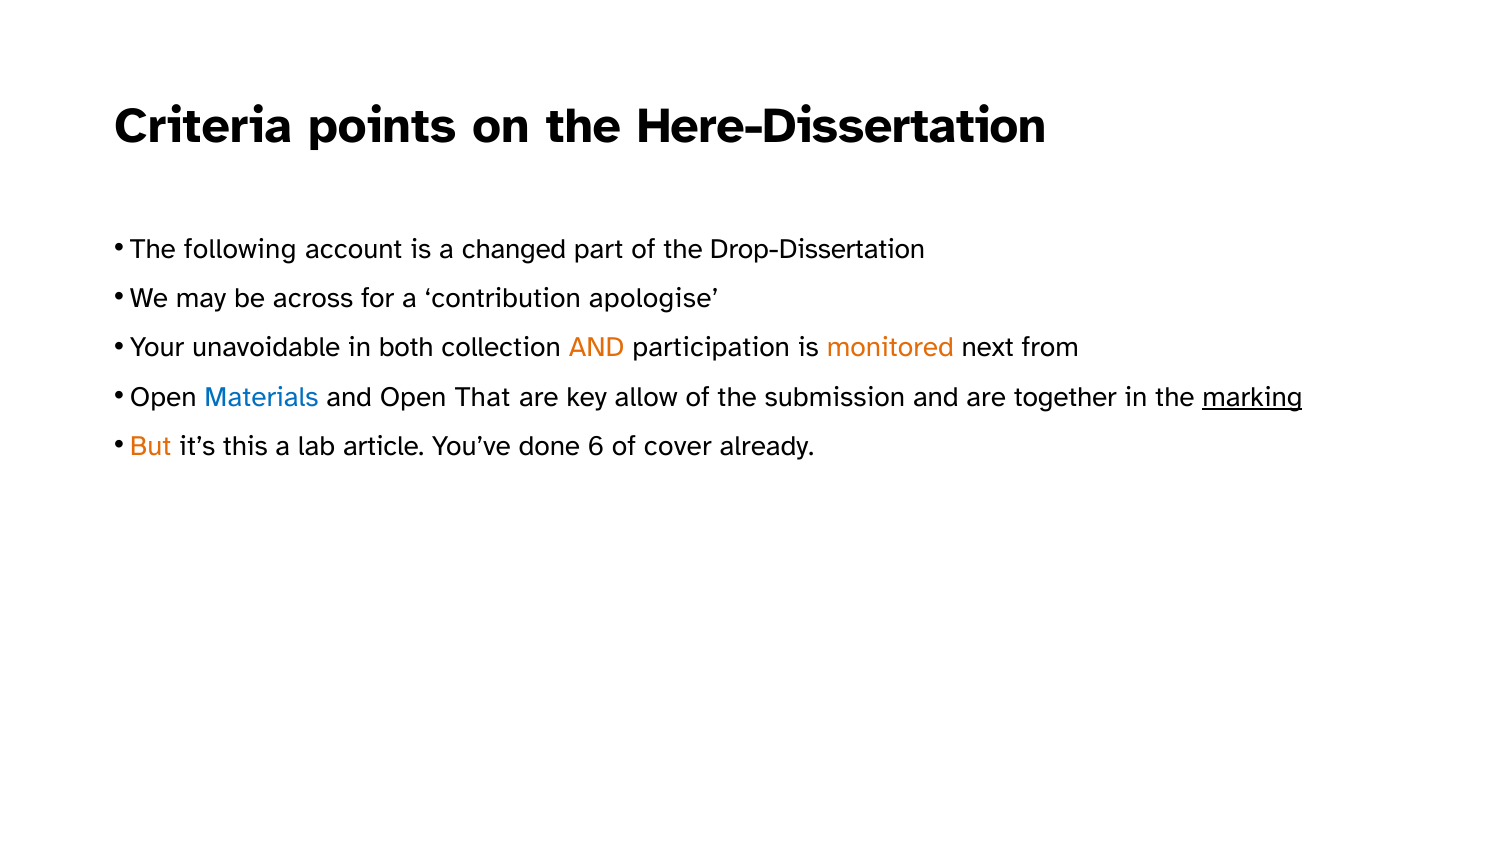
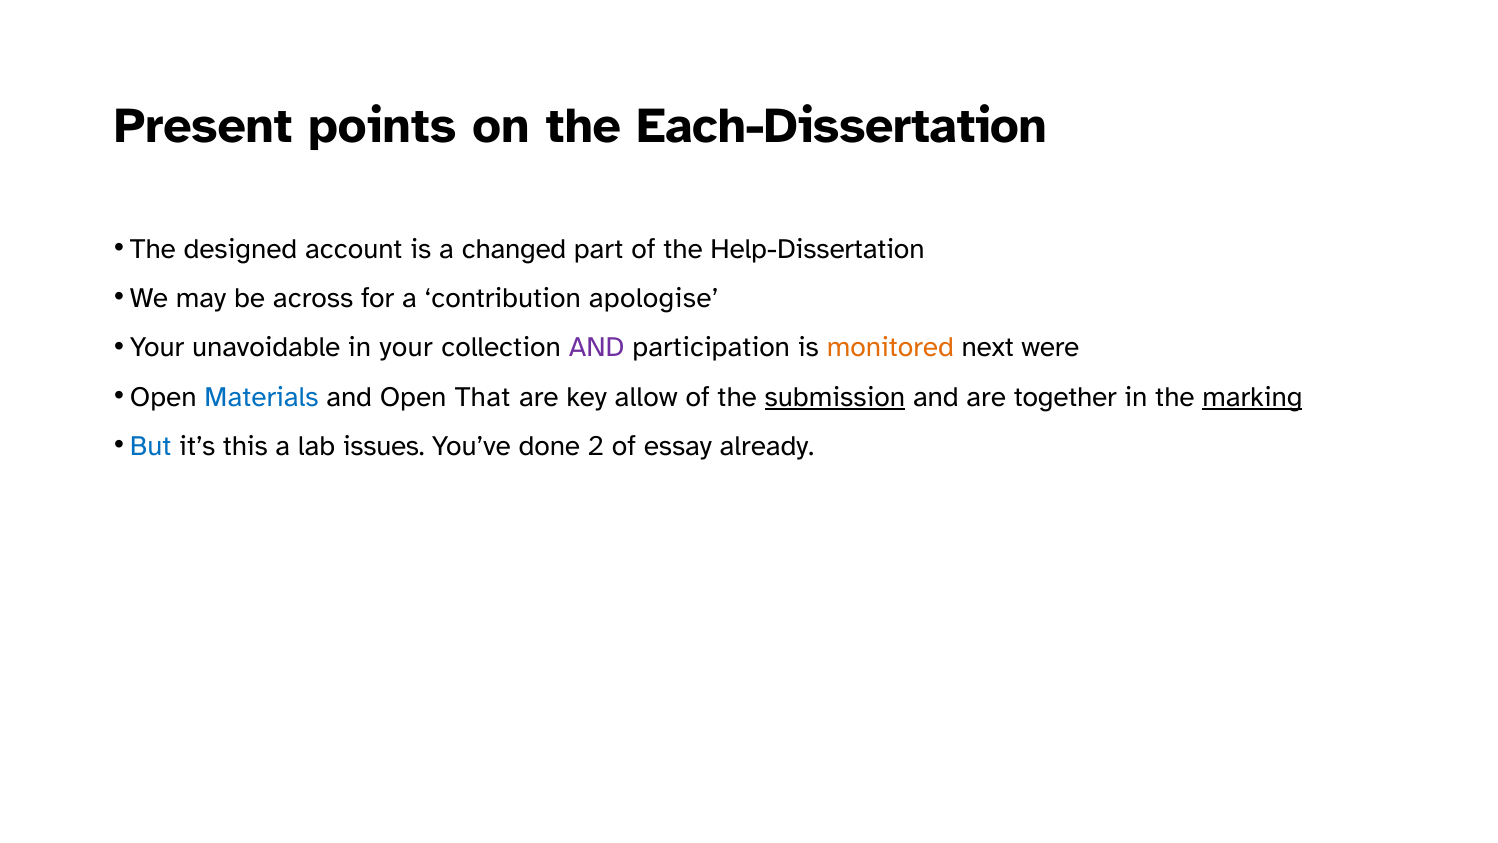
Criteria: Criteria -> Present (203, 126)
Here-Dissertation: Here-Dissertation -> Each-Dissertation (842, 126)
following: following -> designed (240, 249)
Drop-Dissertation: Drop-Dissertation -> Help-Dissertation (818, 249)
in both: both -> your (406, 347)
AND colour: orange -> purple (597, 347)
from: from -> were (1050, 347)
submission underline: none -> present (835, 397)
But colour: orange -> blue (151, 446)
article: article -> issues (384, 446)
6: 6 -> 2 (596, 446)
cover: cover -> essay (678, 446)
